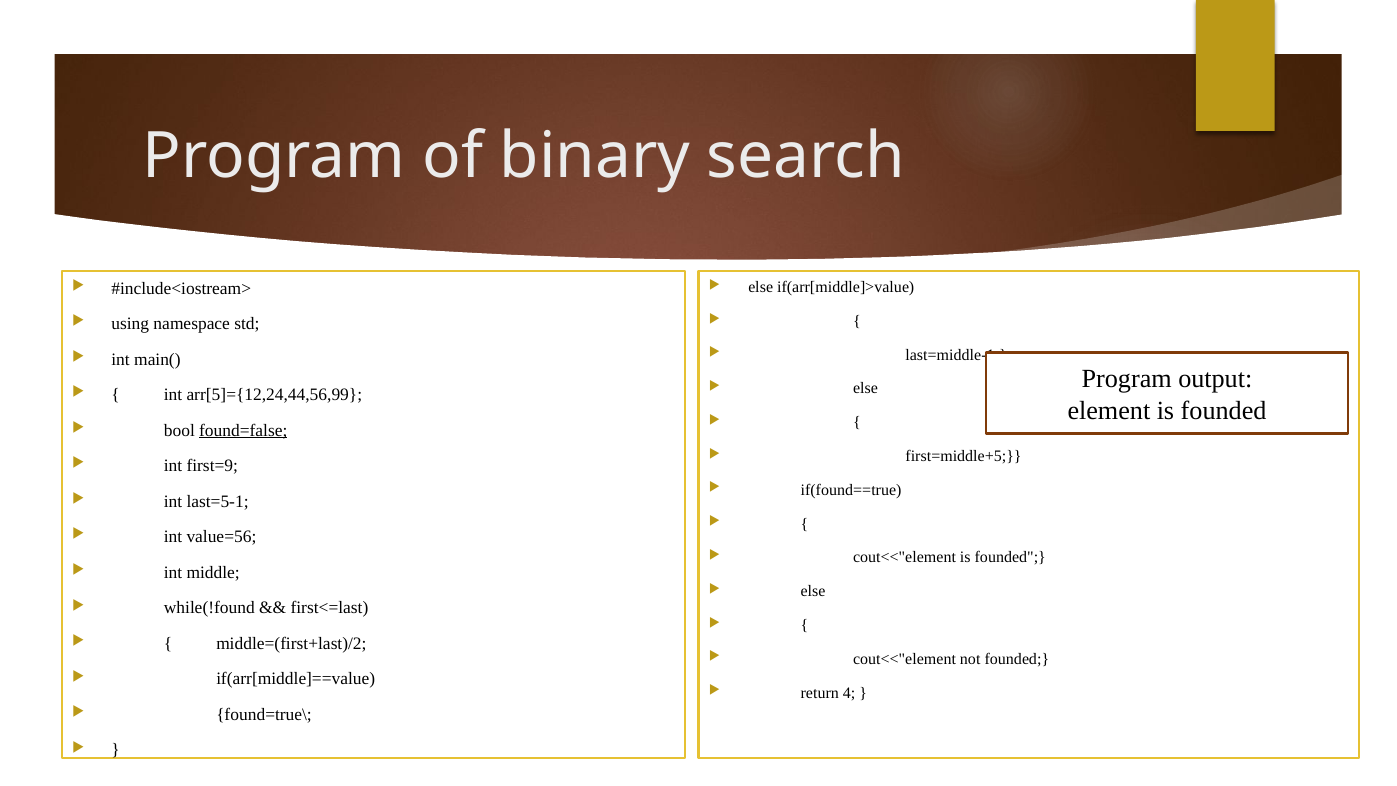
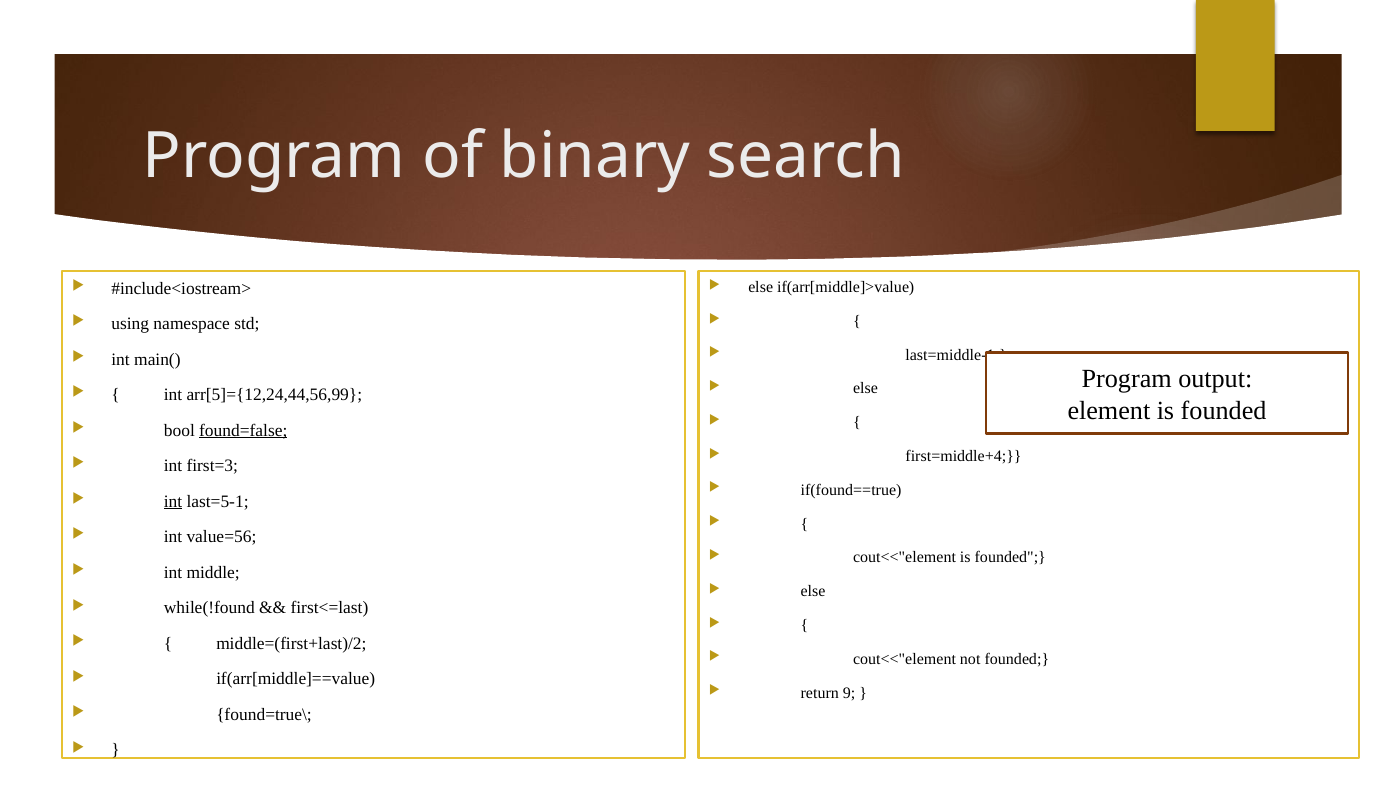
first=middle+5: first=middle+5 -> first=middle+4 (964, 456)
first=9: first=9 -> first=3 (212, 466)
int underline: none -> present (173, 501)
4: 4 -> 9 (849, 693)
